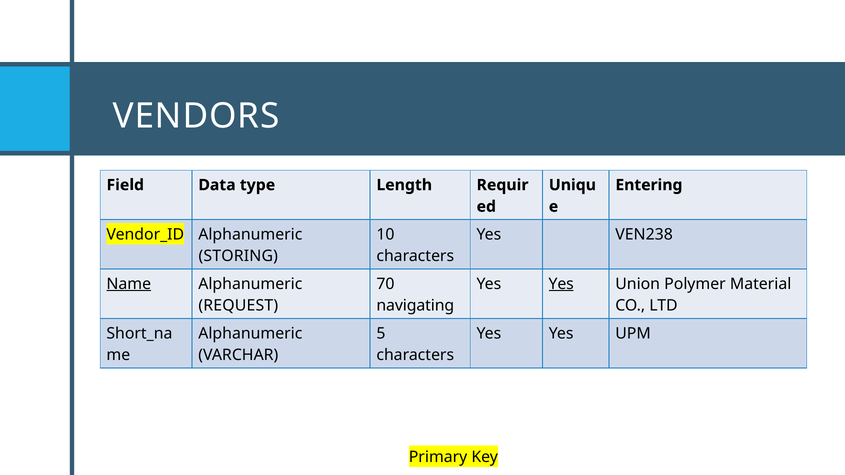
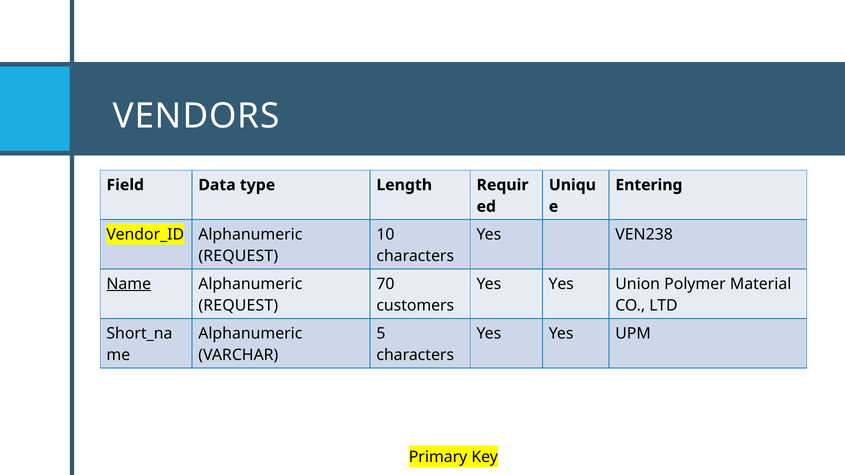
STORING: STORING -> REQUEST (238, 256)
Yes underline: present -> none (561, 284)
navigating: navigating -> customers (415, 306)
